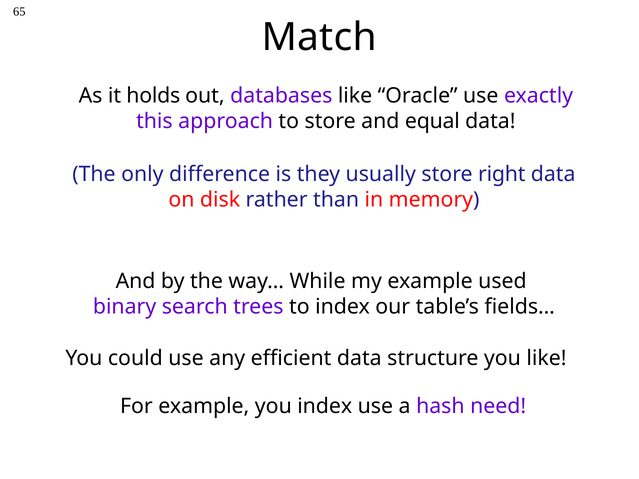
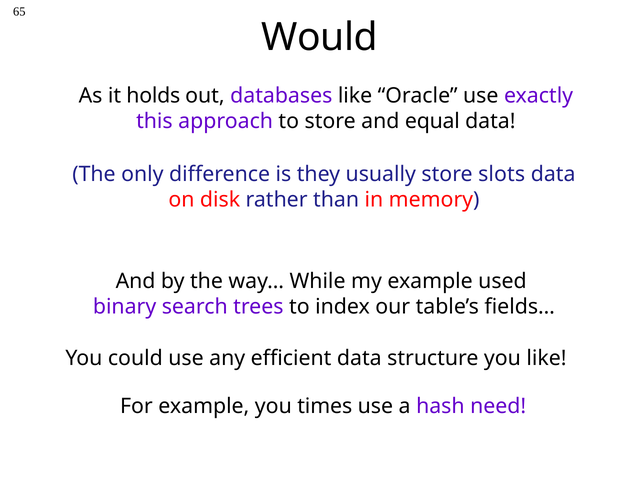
Match: Match -> Would (320, 37)
right: right -> slots (502, 174)
you index: index -> times (325, 407)
